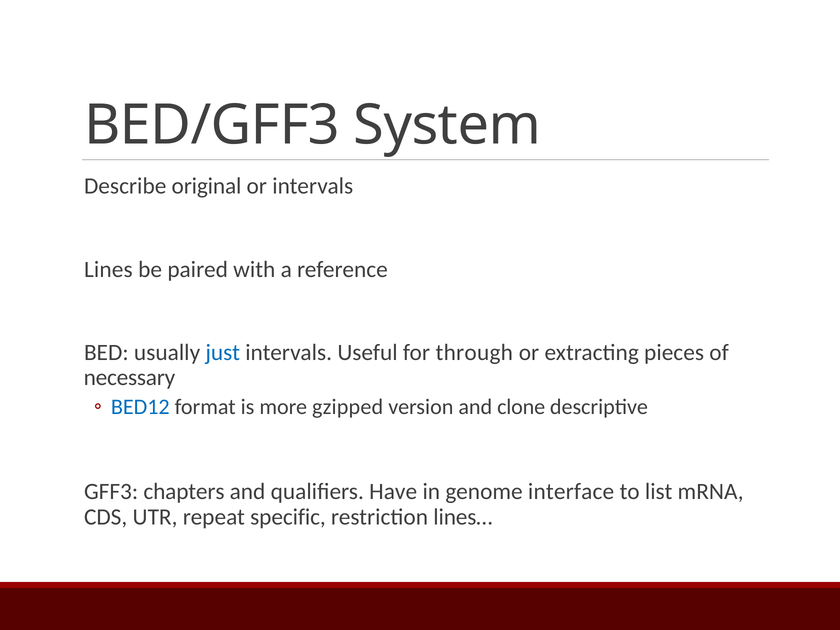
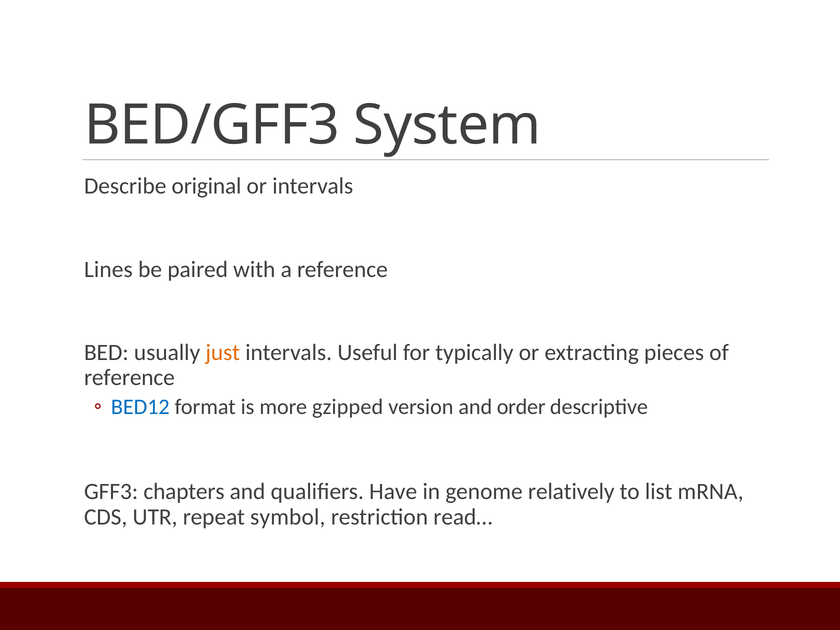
just colour: blue -> orange (223, 352)
through: through -> typically (474, 352)
necessary: necessary -> reference (129, 378)
clone: clone -> order (521, 407)
interface: interface -> relatively (571, 492)
specific: specific -> symbol (288, 517)
lines…: lines… -> read… (463, 517)
